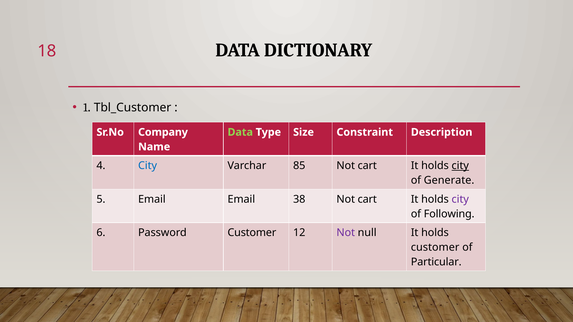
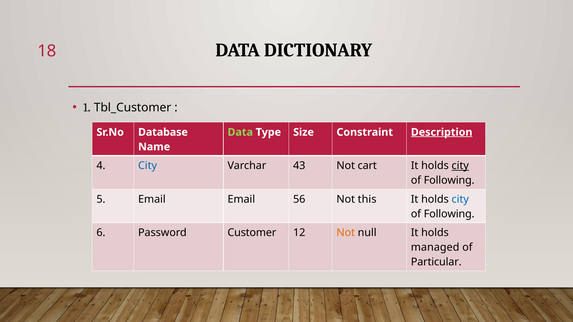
Company: Company -> Database (163, 132)
Description underline: none -> present (442, 132)
85: 85 -> 43 (299, 166)
Generate: Generate -> Following (449, 180)
38: 38 -> 56 (299, 199)
cart: cart -> this (367, 199)
city colour: purple -> blue (460, 199)
Not colour: purple -> orange (346, 233)
customer: customer -> managed (435, 248)
